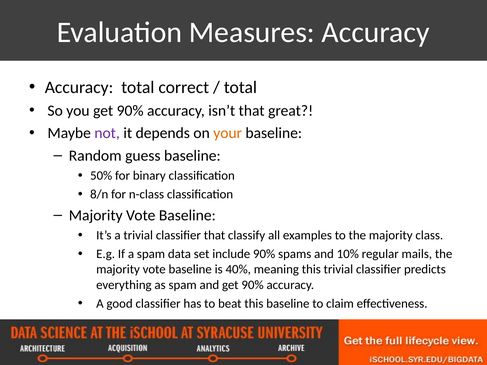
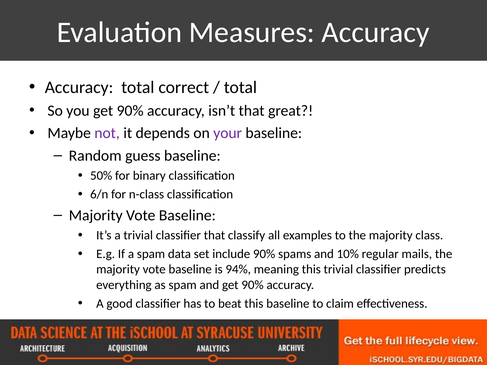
your colour: orange -> purple (228, 133)
8/n: 8/n -> 6/n (99, 194)
40%: 40% -> 94% (238, 270)
